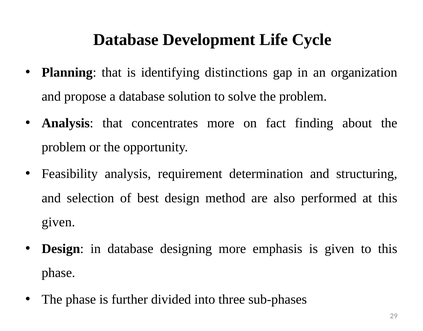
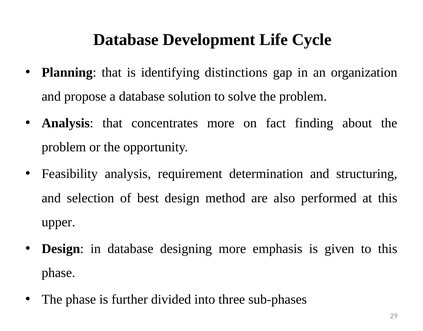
given: given -> upper (58, 222)
